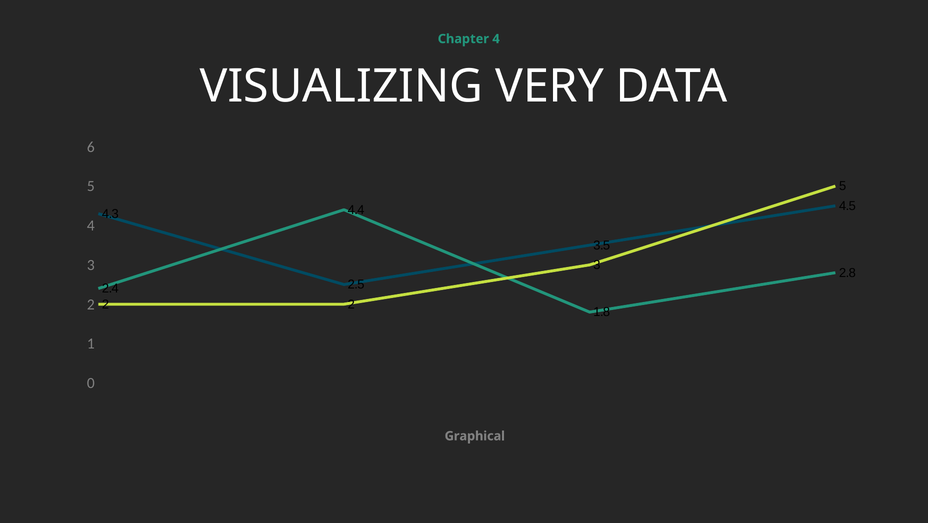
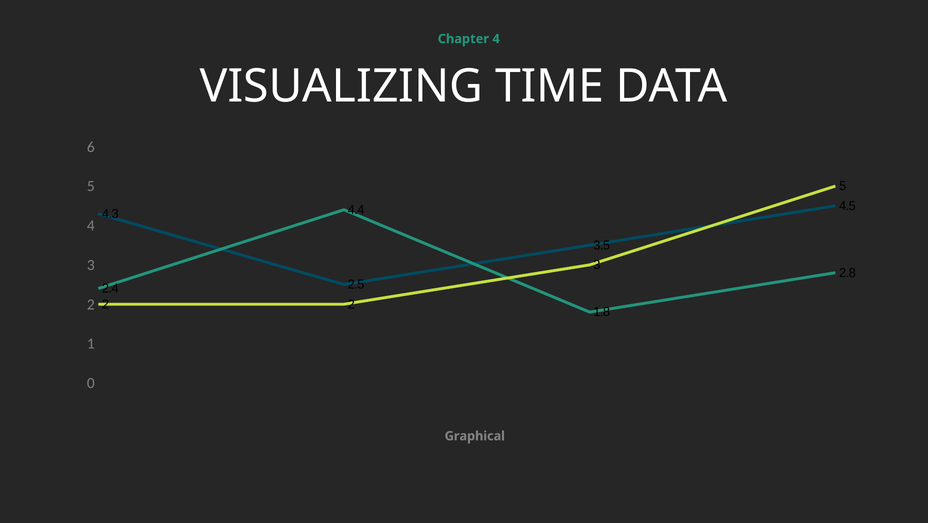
VERY: VERY -> TIME (550, 86)
